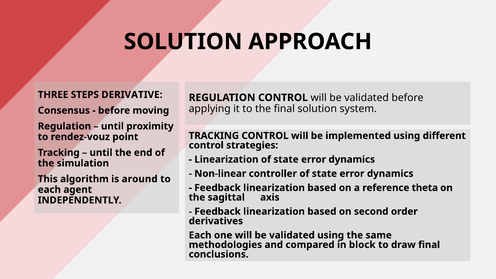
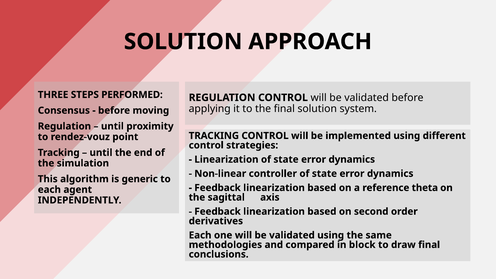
DERIVATIVE: DERIVATIVE -> PERFORMED (132, 95)
around: around -> generic (140, 179)
